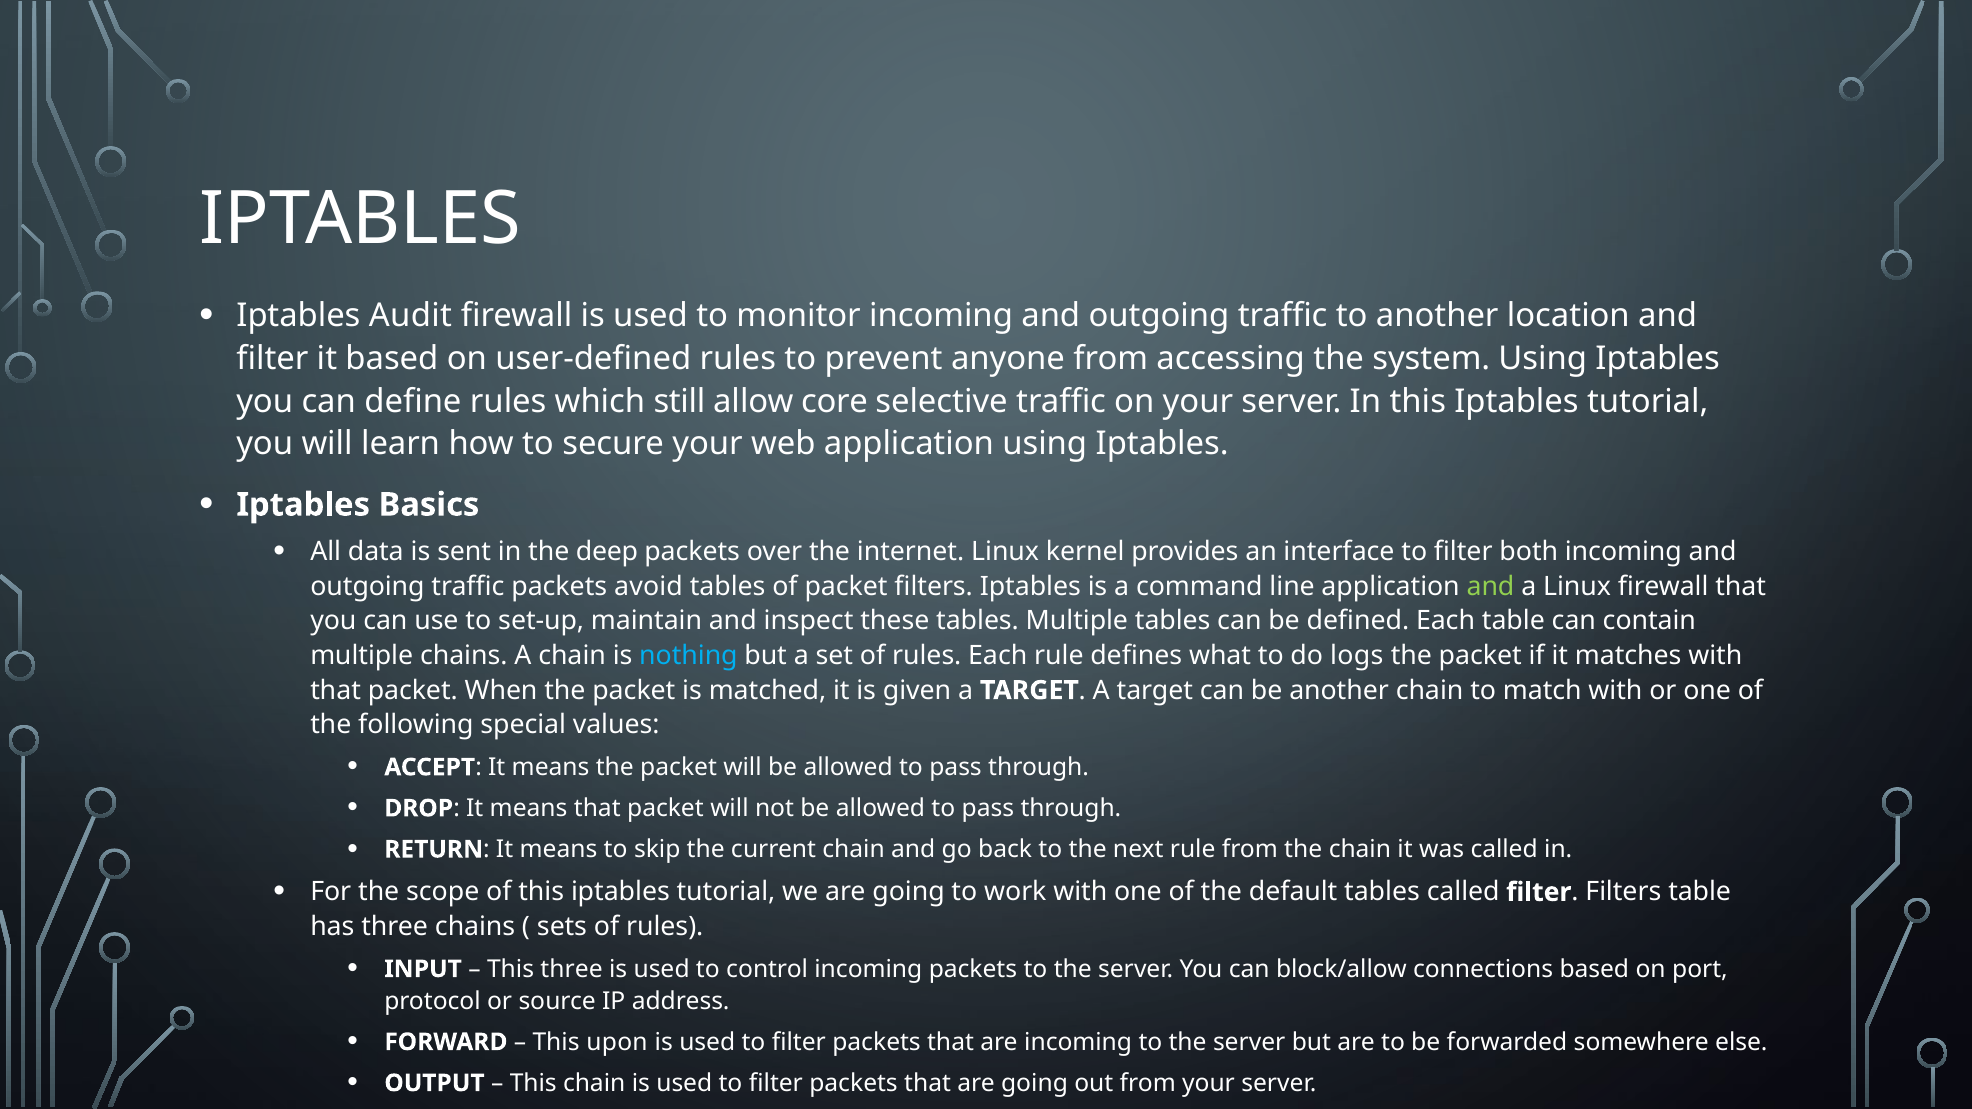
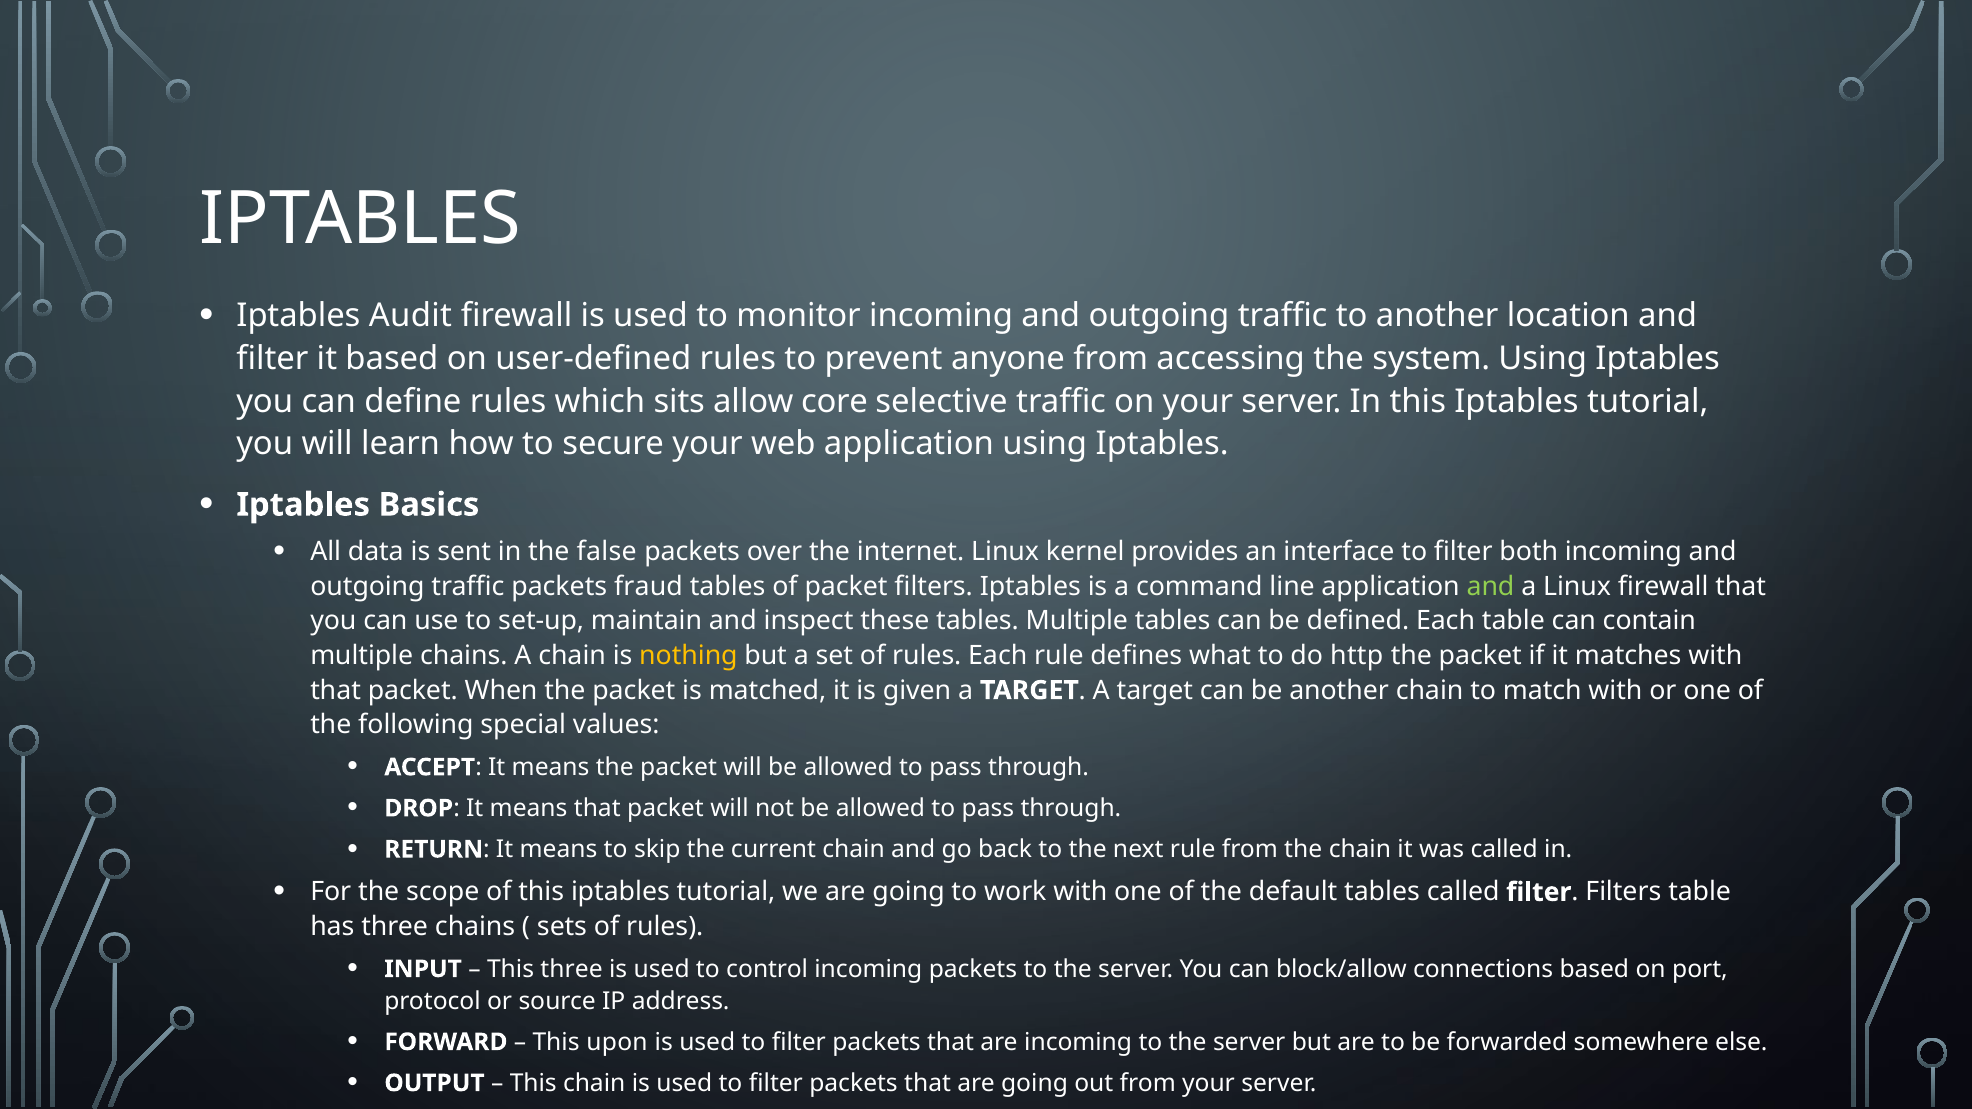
still: still -> sits (679, 401)
deep: deep -> false (607, 552)
avoid: avoid -> fraud (649, 587)
nothing colour: light blue -> yellow (688, 656)
logs: logs -> http (1357, 656)
